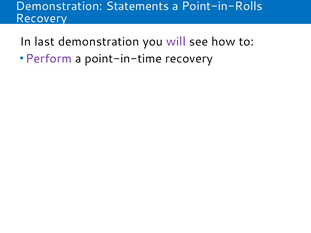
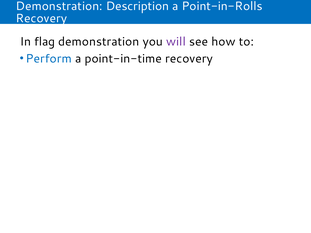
Statements: Statements -> Description (137, 6)
last: last -> flag (45, 42)
Perform colour: purple -> blue (49, 59)
